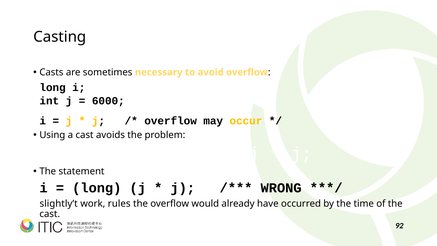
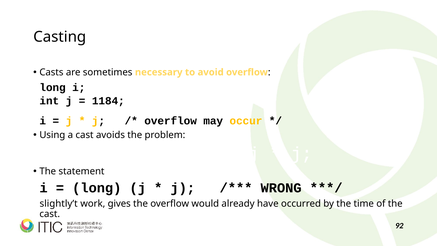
6000: 6000 -> 1184 (108, 101)
rules: rules -> gives (119, 203)
